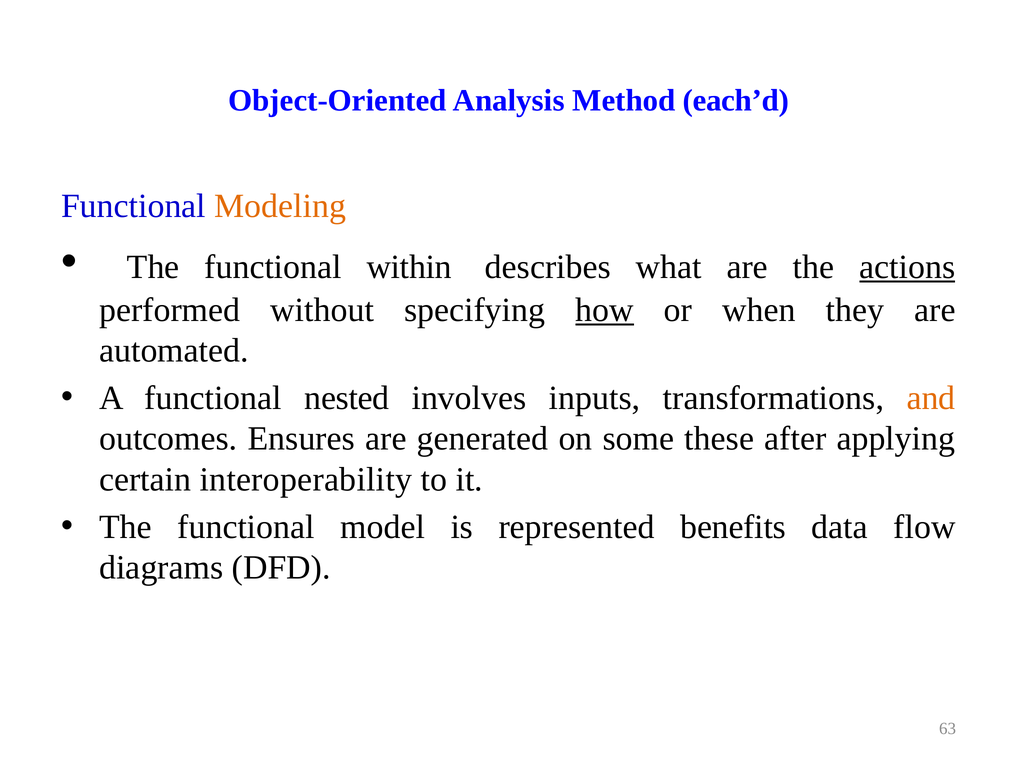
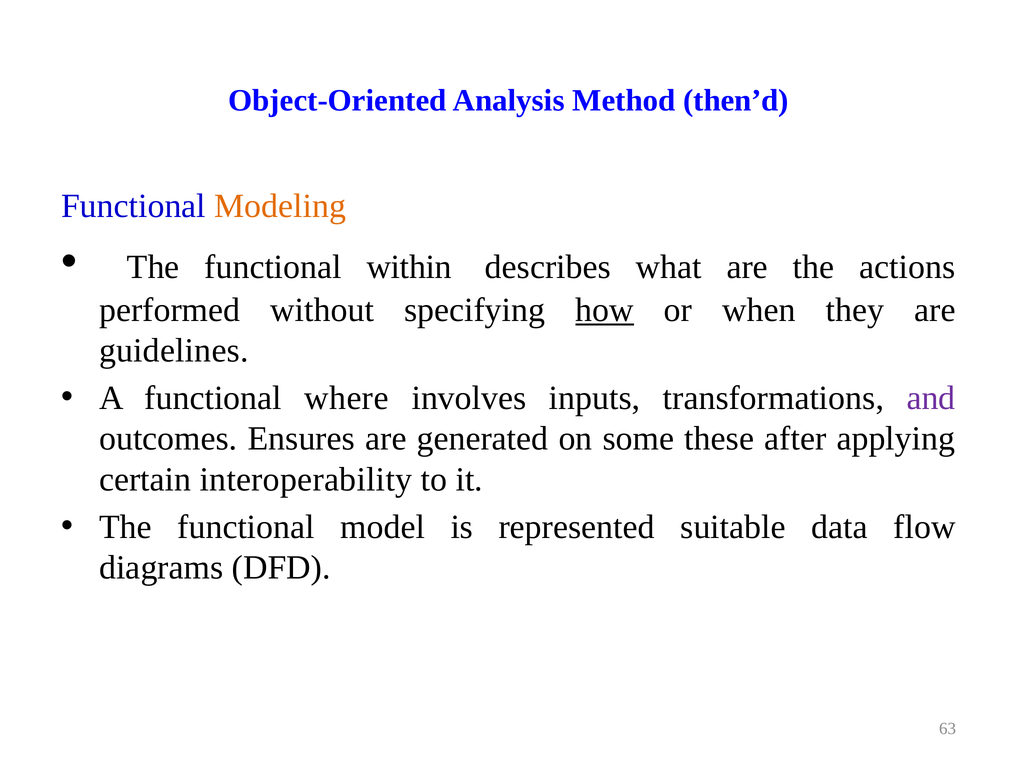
each’d: each’d -> then’d (736, 100)
actions underline: present -> none (907, 267)
automated: automated -> guidelines (174, 350)
nested: nested -> where (347, 398)
and colour: orange -> purple (931, 398)
benefits: benefits -> suitable (733, 527)
